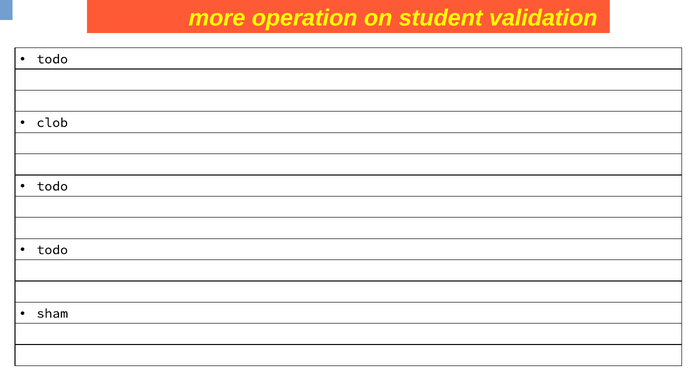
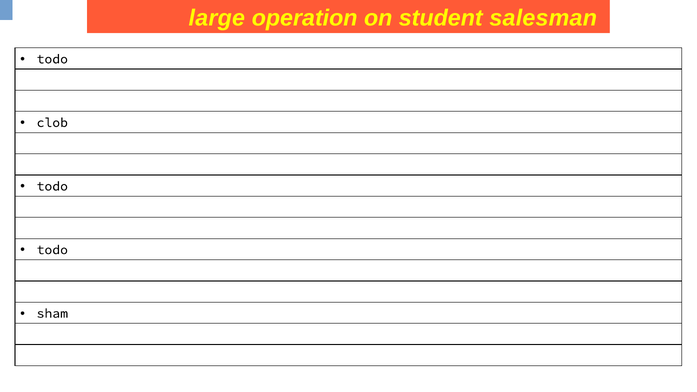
more: more -> large (217, 18)
validation: validation -> salesman (543, 18)
